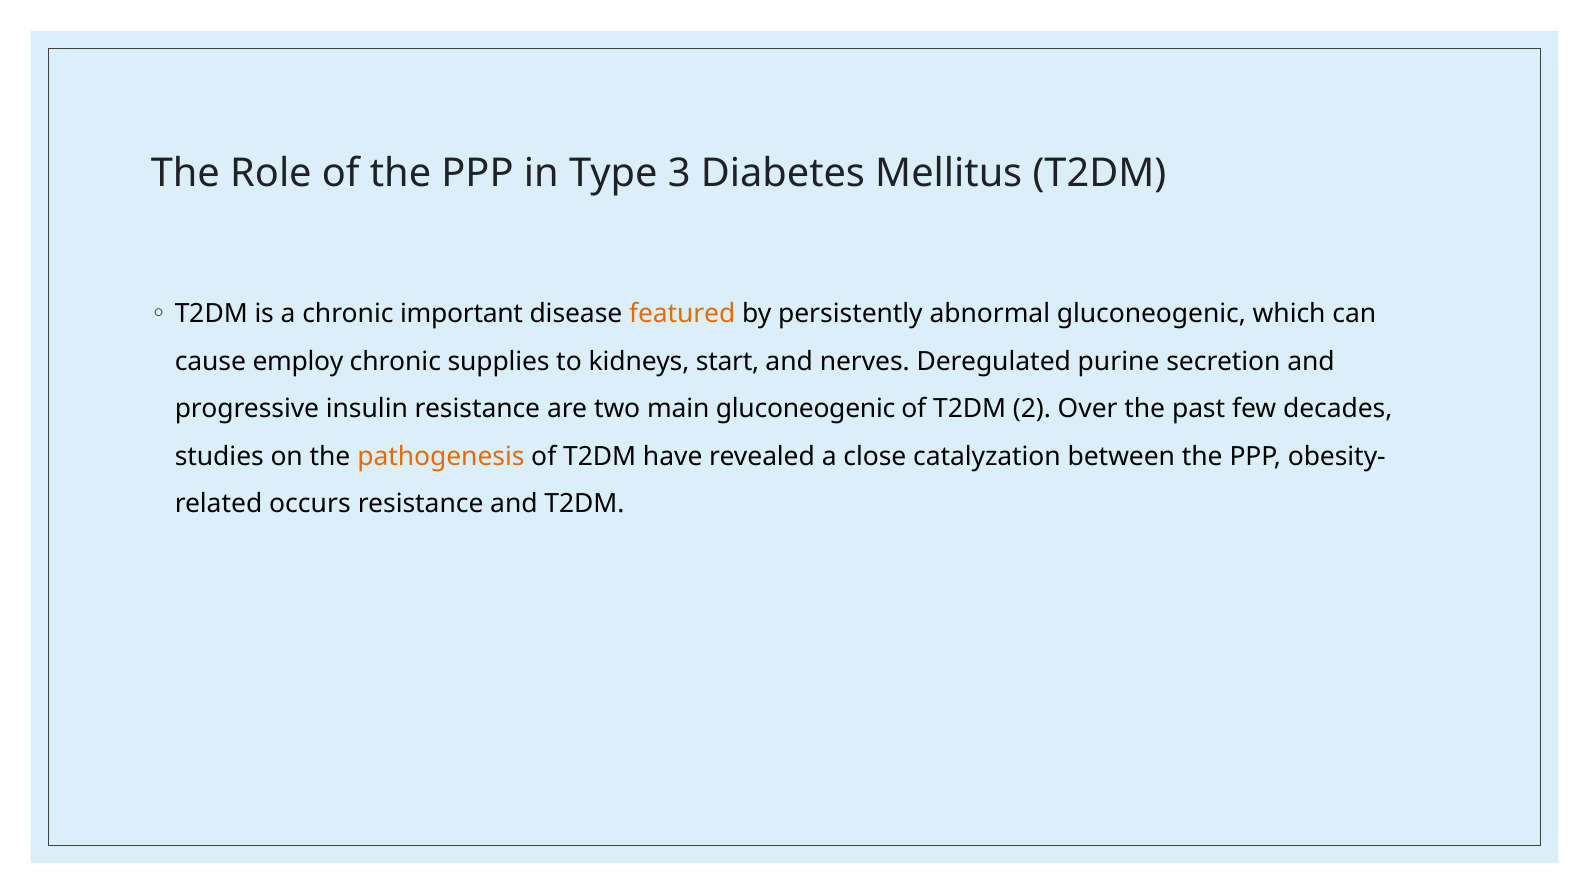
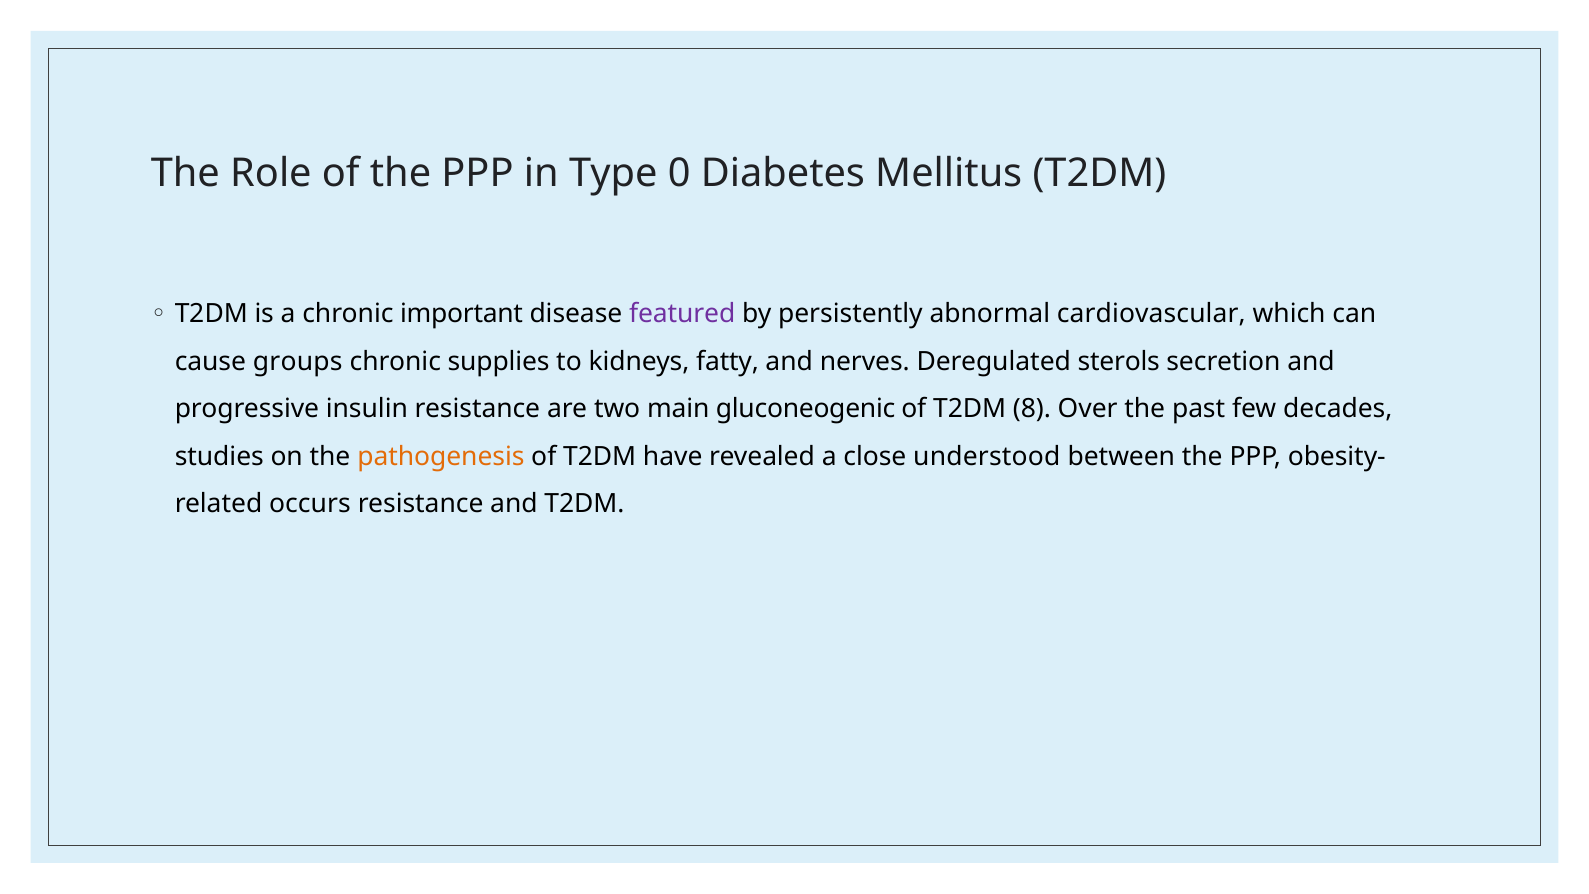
3: 3 -> 0 (679, 173)
featured colour: orange -> purple (682, 314)
abnormal gluconeogenic: gluconeogenic -> cardiovascular (1151, 314)
employ: employ -> groups (298, 361)
start: start -> fatty (728, 361)
purine: purine -> sterols (1119, 361)
2: 2 -> 8 (1032, 409)
catalyzation: catalyzation -> understood (987, 457)
